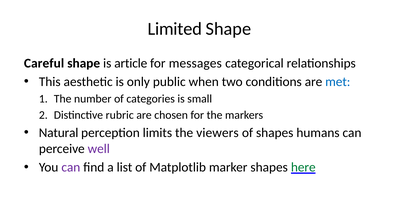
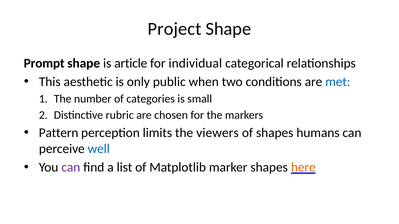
Limited: Limited -> Project (175, 29)
Careful: Careful -> Prompt (44, 63)
messages: messages -> individual (195, 63)
Natural: Natural -> Pattern (59, 133)
well colour: purple -> blue (99, 149)
here colour: green -> orange (303, 168)
